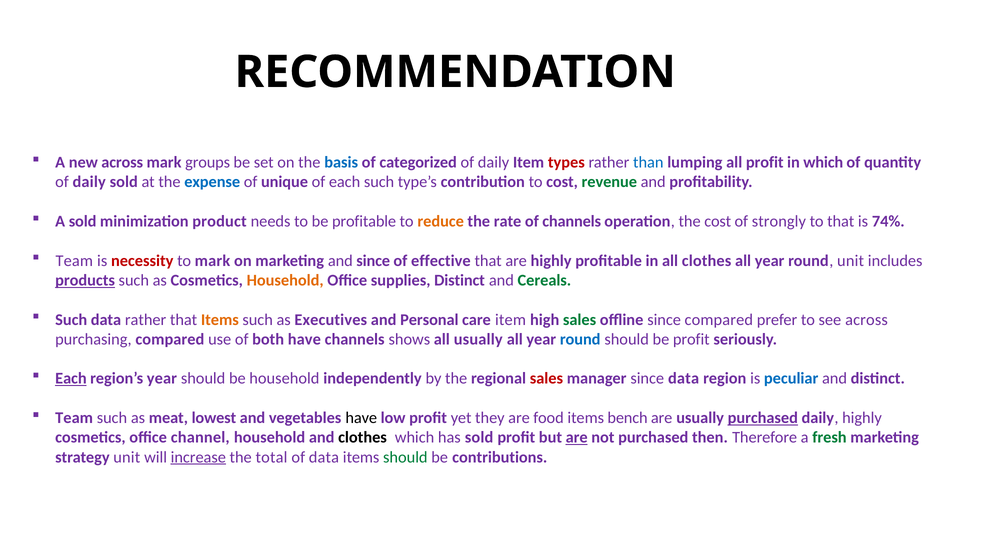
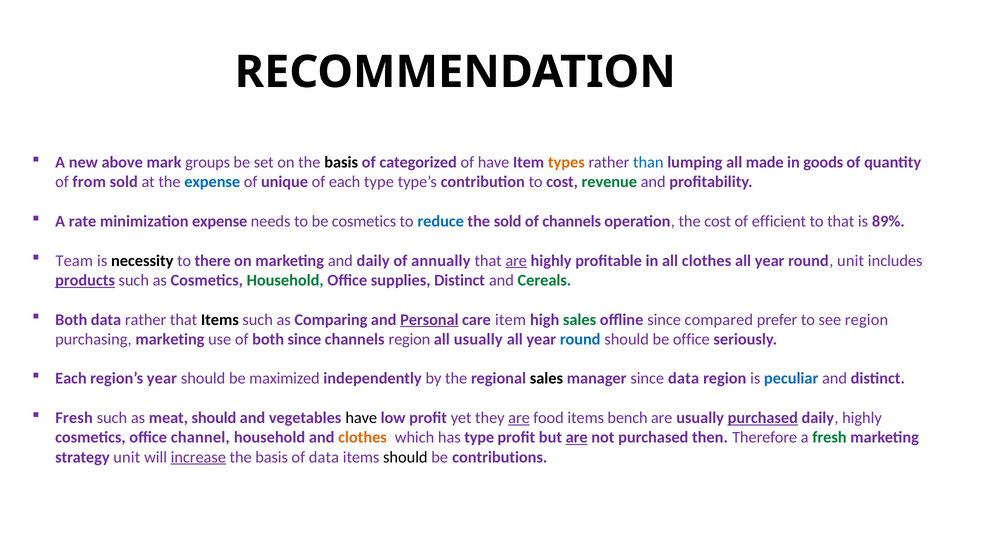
new across: across -> above (122, 162)
basis colour: blue -> black (341, 162)
daily: daily -> have (494, 162)
types colour: red -> orange (566, 162)
all profit: profit -> made (765, 162)
in which: which -> goods (823, 162)
daily: daily -> from (89, 182)
each such: such -> type (379, 182)
A sold: sold -> rate (83, 221)
minimization product: product -> expense (220, 221)
be profitable: profitable -> cosmetics (364, 221)
reduce colour: orange -> blue (441, 221)
the rate: rate -> sold (508, 221)
strongly: strongly -> efficient (779, 221)
74%: 74% -> 89% (888, 221)
necessity colour: red -> black (142, 261)
to mark: mark -> there (213, 261)
and since: since -> daily (373, 261)
effective: effective -> annually (441, 261)
are underline: none -> present (516, 261)
Household colour: orange -> green (285, 280)
Such: Such -> Both (71, 320)
Items colour: orange -> black (220, 320)
Executives: Executives -> Comparing (331, 320)
Personal underline: none -> present (429, 320)
see across: across -> region (867, 320)
purchasing compared: compared -> marketing (170, 339)
both have: have -> since (304, 339)
channels shows: shows -> region (409, 339)
be profit: profit -> office (691, 339)
Each underline: present -> none (71, 379)
be household: household -> maximized (284, 379)
sales colour: red -> black (546, 379)
Team: Team -> Fresh (74, 418)
meat lowest: lowest -> should (214, 418)
are underline: none -> present (519, 418)
clothes colour: black -> orange (363, 437)
has sold: sold -> type (479, 437)
total: total -> basis (272, 457)
should colour: green -> black (405, 457)
